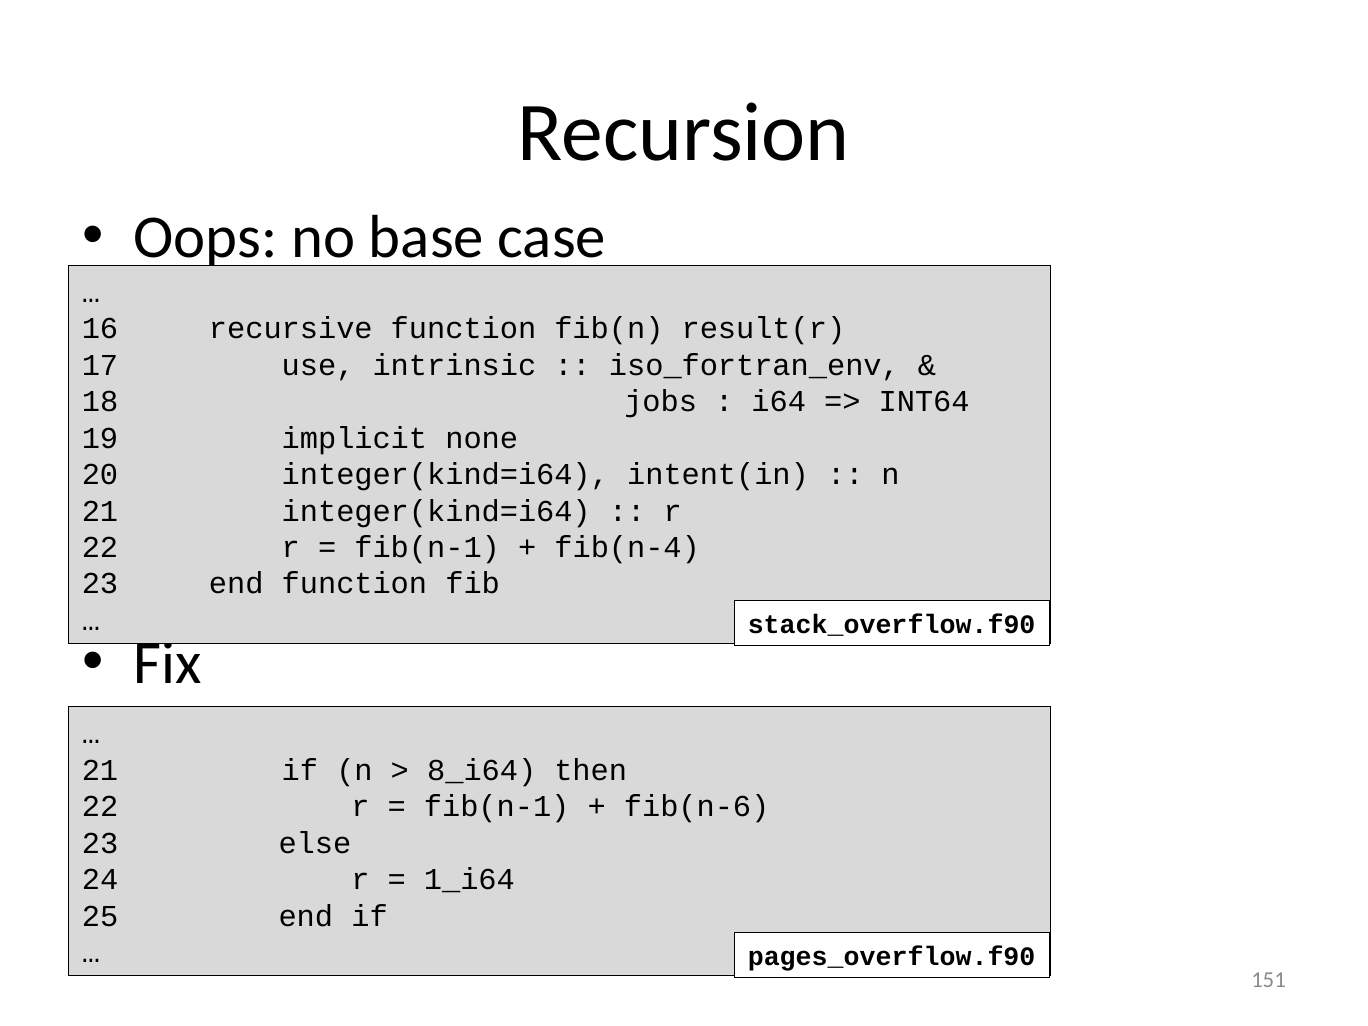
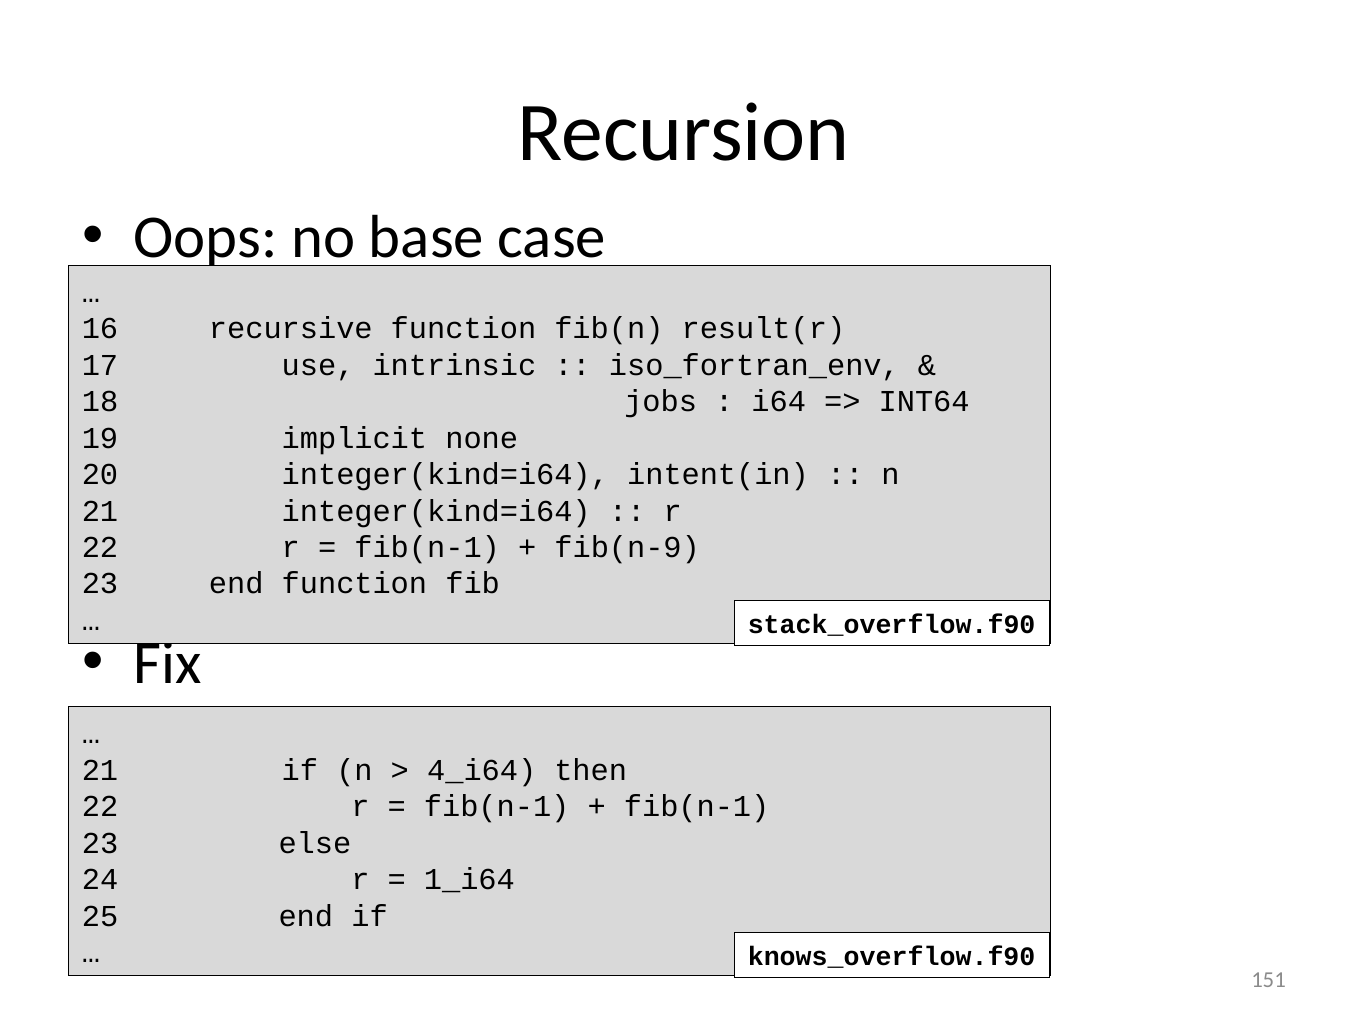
fib(n-4: fib(n-4 -> fib(n-9 (627, 547)
8_i64: 8_i64 -> 4_i64 (482, 770)
fib(n-6: fib(n-6 -> fib(n-1 (697, 807)
pages_overflow.f90: pages_overflow.f90 -> knows_overflow.f90 (892, 957)
